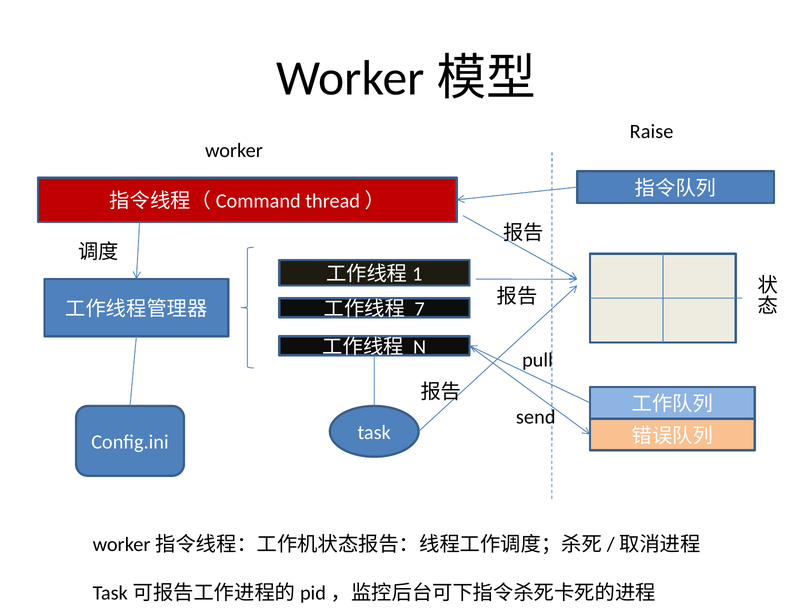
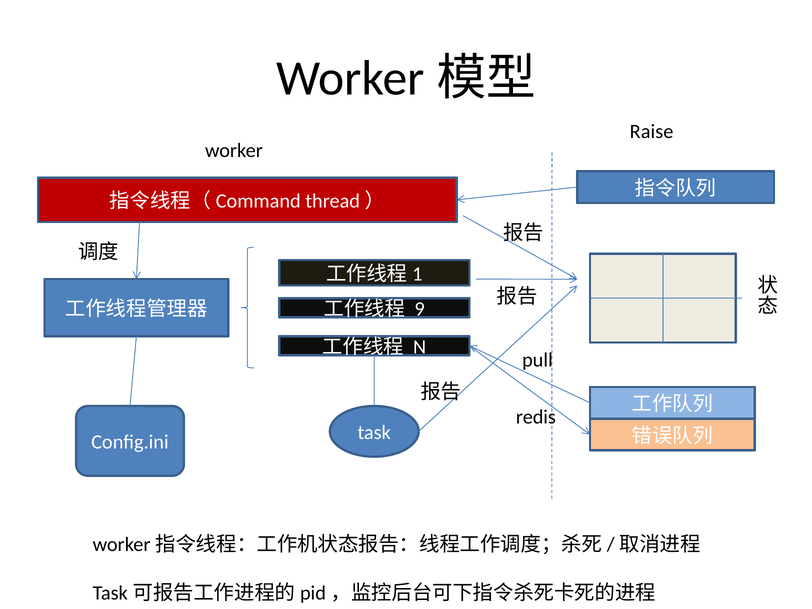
7: 7 -> 9 (420, 309)
send: send -> redis (536, 417)
